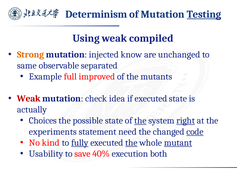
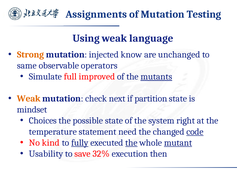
Determinism: Determinism -> Assignments (96, 14)
Testing underline: present -> none (204, 14)
compiled: compiled -> language (151, 38)
separated: separated -> operators (99, 66)
Example: Example -> Simulate (45, 77)
mutants underline: none -> present (156, 77)
Weak colour: red -> orange (29, 99)
idea: idea -> next (117, 99)
if executed: executed -> partition (151, 99)
actually: actually -> mindset (32, 110)
the underline: present -> none (140, 121)
right underline: present -> none (186, 121)
experiments: experiments -> temperature (53, 132)
40%: 40% -> 32% (101, 154)
both: both -> then (159, 154)
